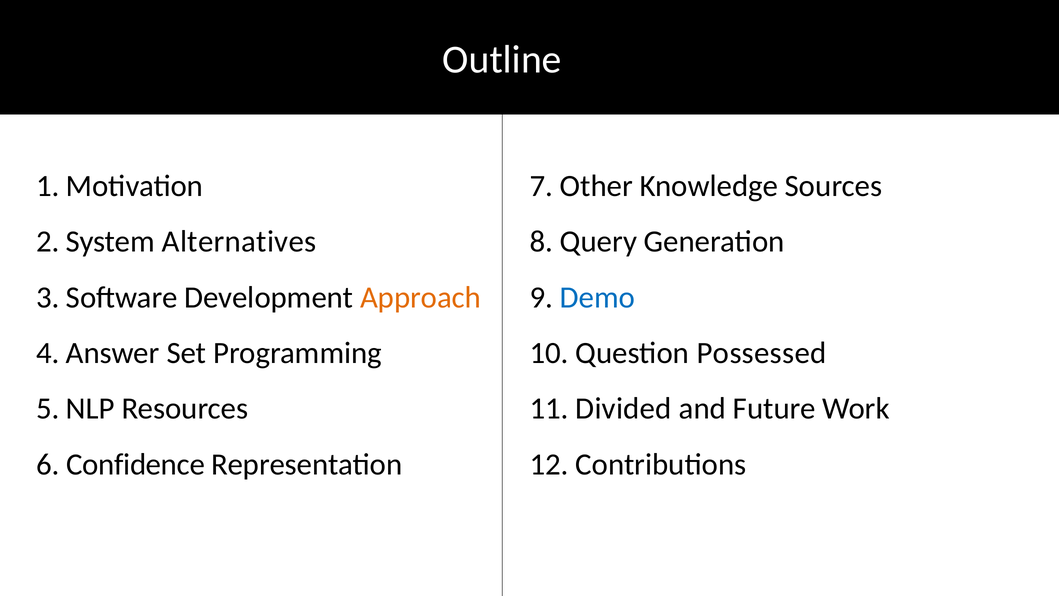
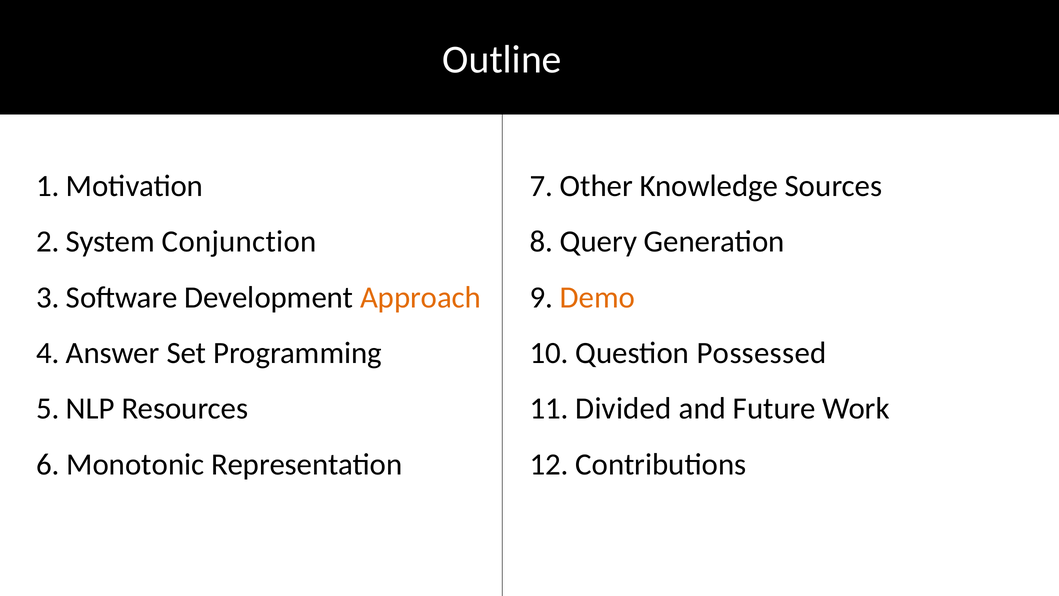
Alternatives: Alternatives -> Conjunction (239, 242)
Demo colour: blue -> orange (597, 297)
Confidence: Confidence -> Monotonic (135, 464)
